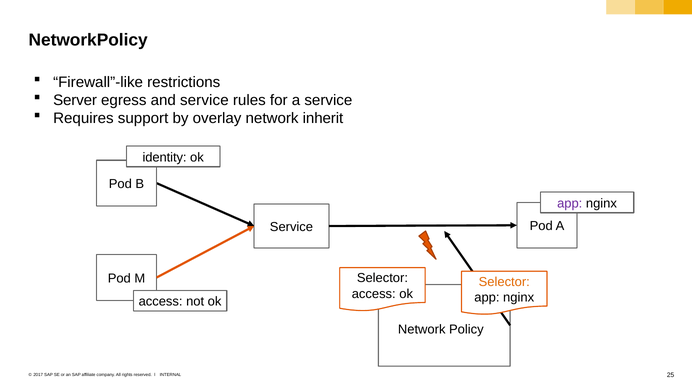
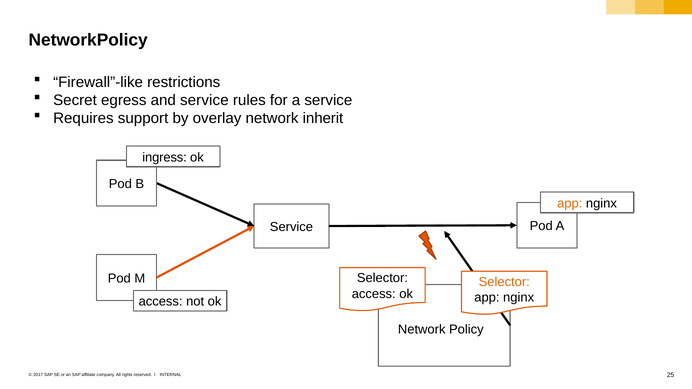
Server: Server -> Secret (75, 100)
identity: identity -> ingress (165, 157)
app colour: purple -> orange (570, 203)
